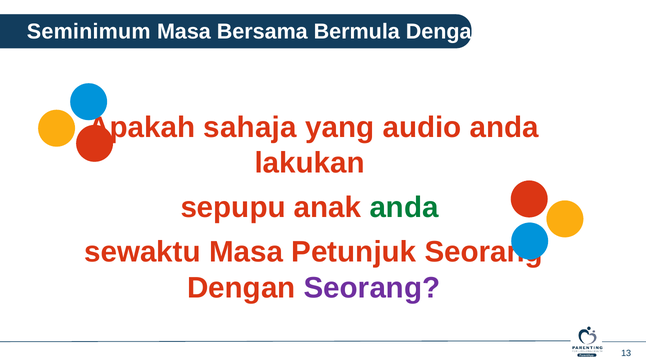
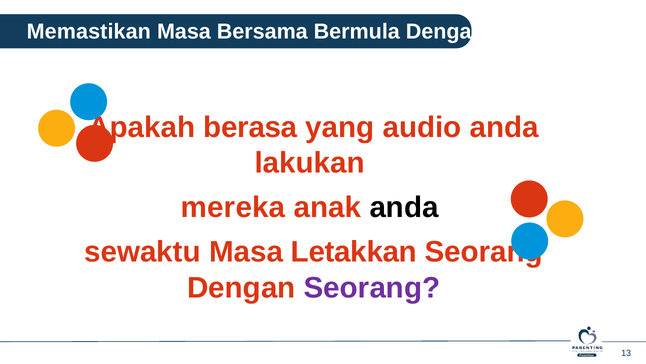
Seminimum: Seminimum -> Memastikan (89, 32)
sahaja: sahaja -> berasa (250, 127)
sepupu: sepupu -> mereka (233, 207)
anda colour: green -> black (404, 207)
Petunjuk: Petunjuk -> Letakkan (354, 252)
